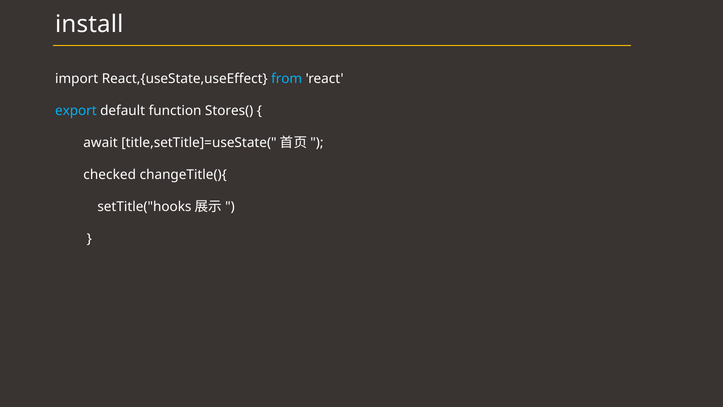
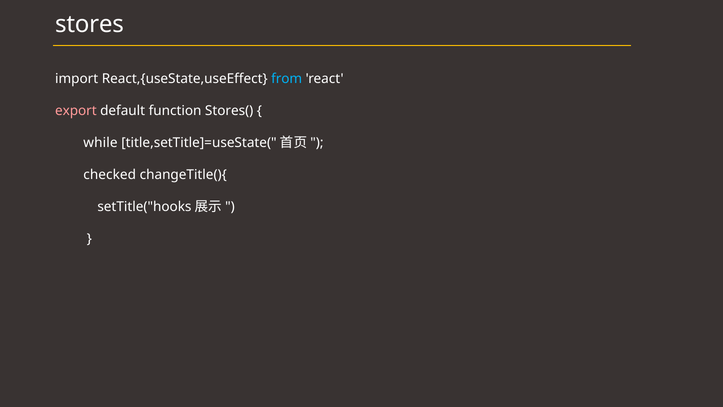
install: install -> stores (89, 24)
export colour: light blue -> pink (76, 111)
await: await -> while (100, 143)
